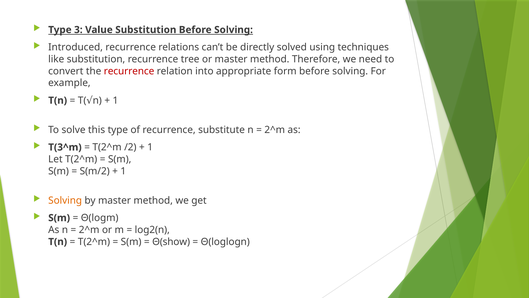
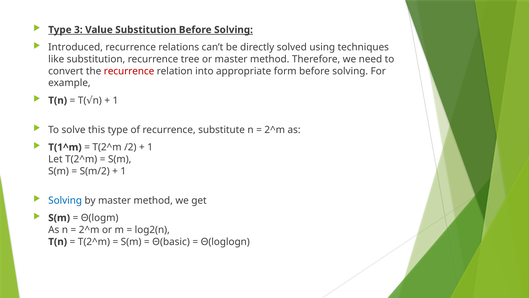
T(3^m: T(3^m -> T(1^m (65, 147)
Solving colour: orange -> blue (65, 200)
Θ(show: Θ(show -> Θ(basic (171, 241)
